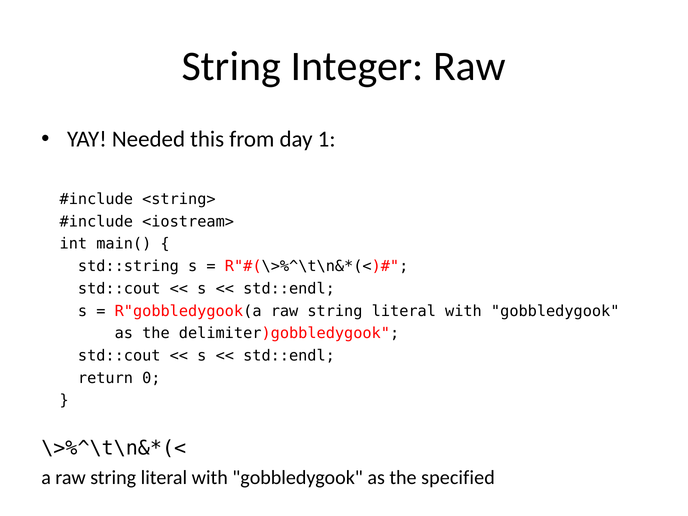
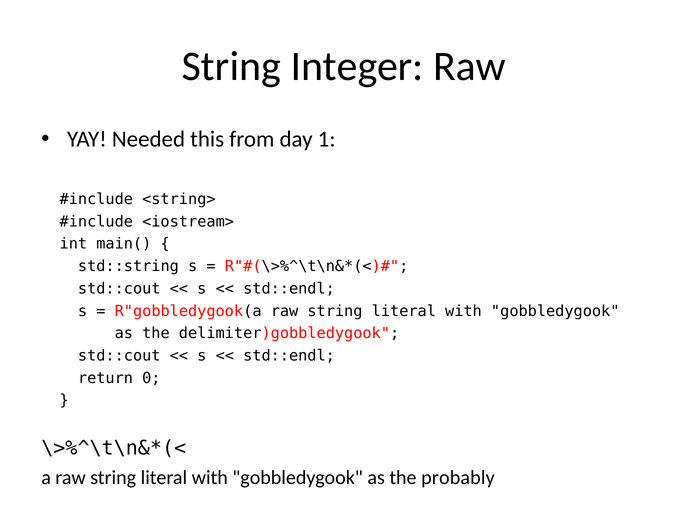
specified: specified -> probably (458, 478)
